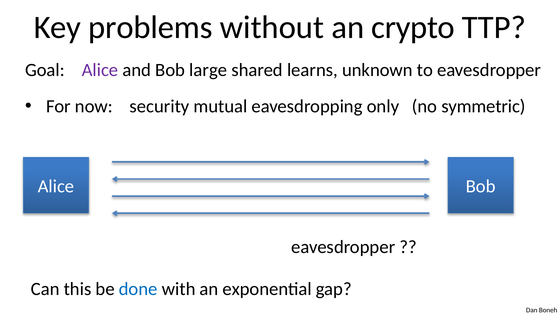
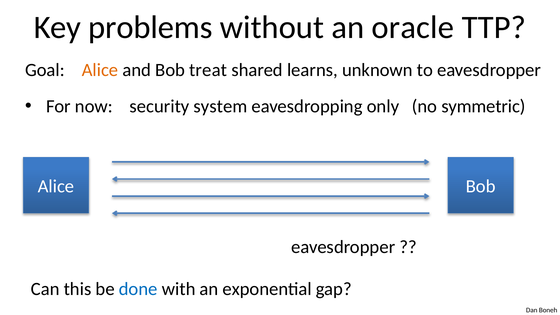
crypto: crypto -> oracle (413, 27)
Alice colour: purple -> orange (100, 70)
large: large -> treat (208, 70)
mutual: mutual -> system (220, 106)
